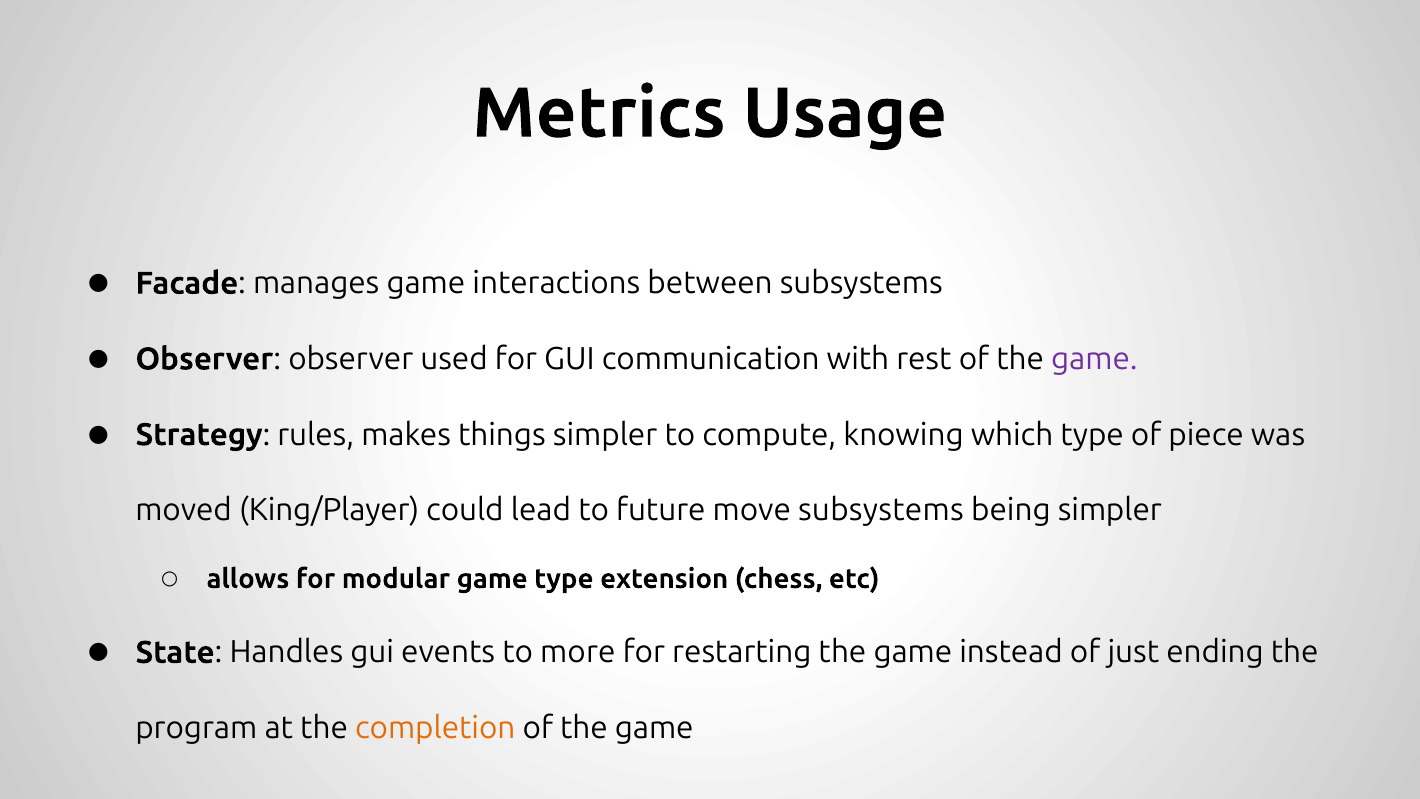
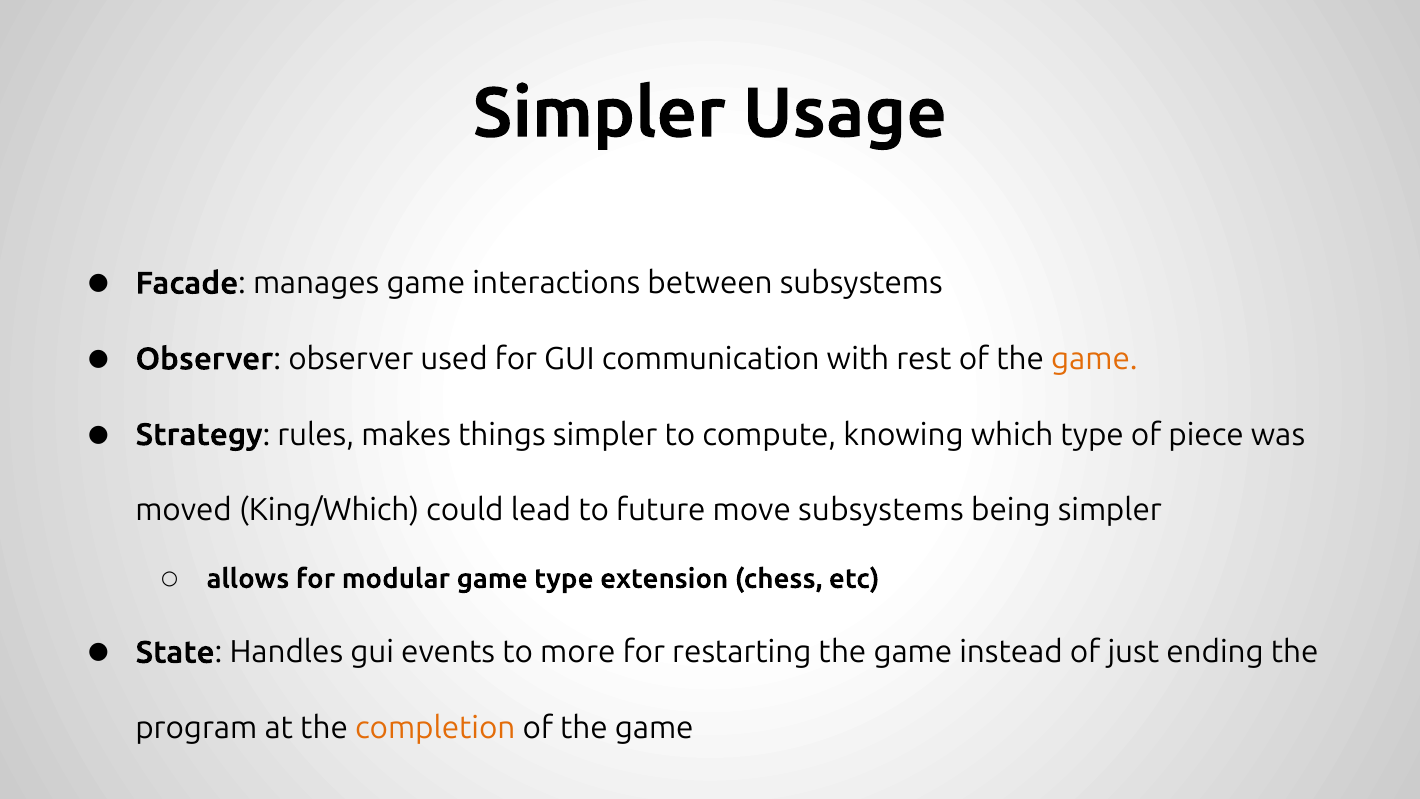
Metrics: Metrics -> Simpler (599, 113)
game colour: purple -> orange (1094, 359)
King/Player: King/Player -> King/Which (329, 510)
